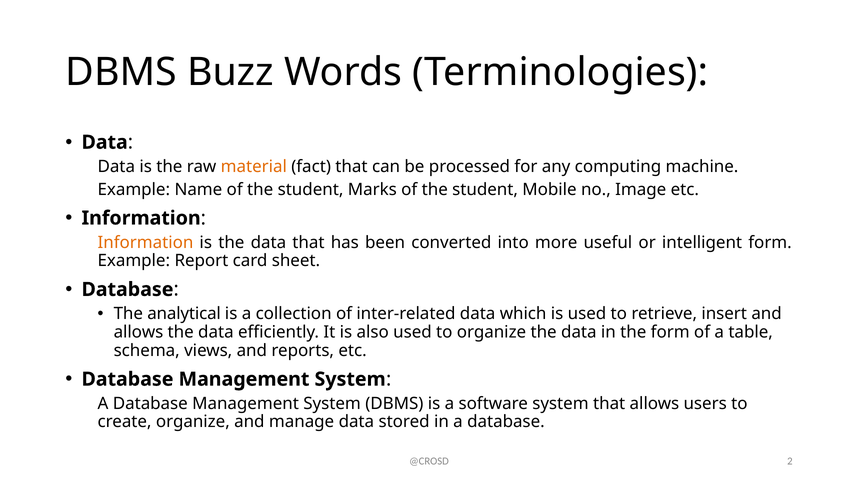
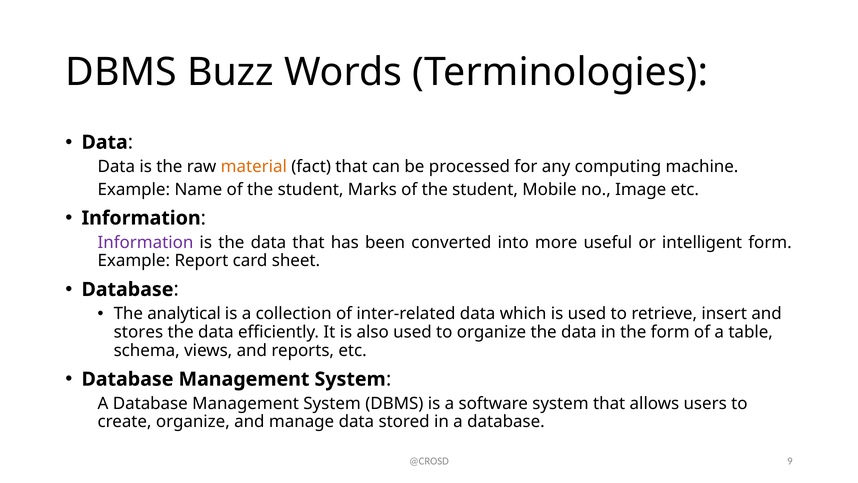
Information colour: orange -> purple (145, 242)
allows: allows -> stores (138, 332)
2: 2 -> 9 (790, 461)
